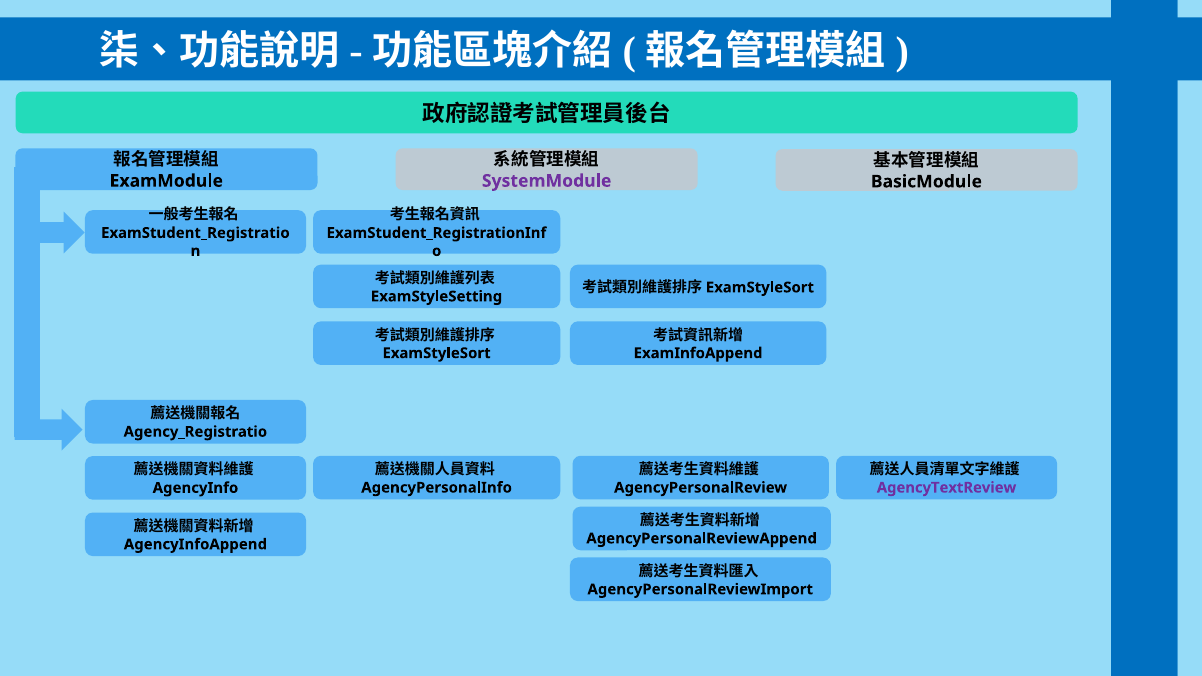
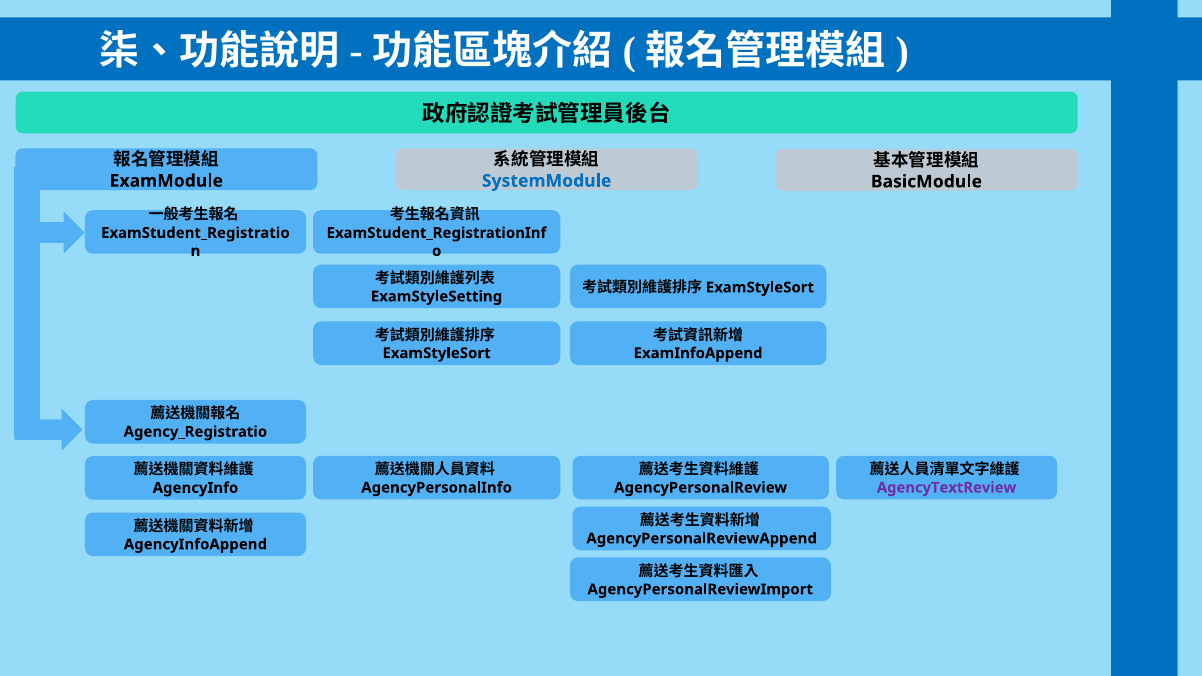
SystemModule colour: purple -> blue (547, 181)
